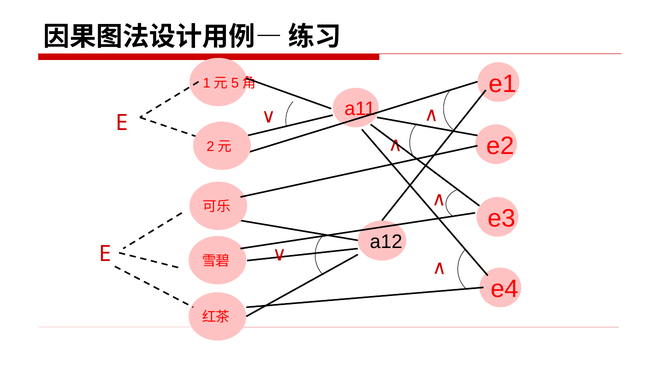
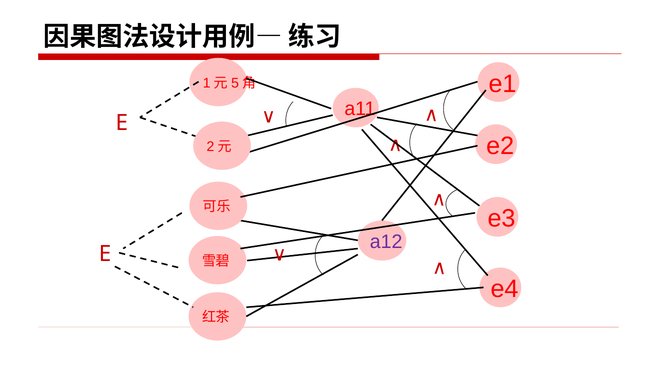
a12 colour: black -> purple (386, 242)
